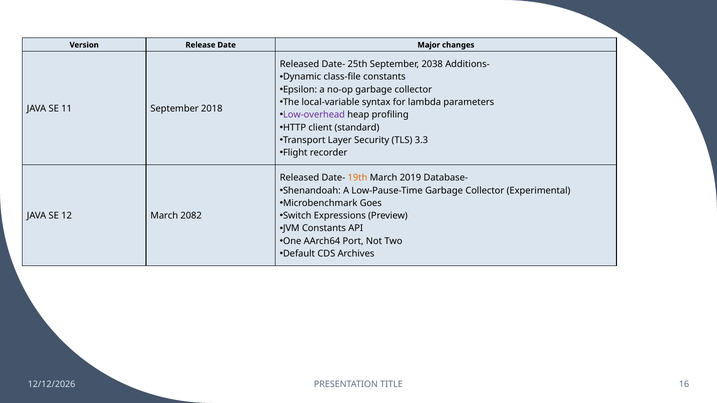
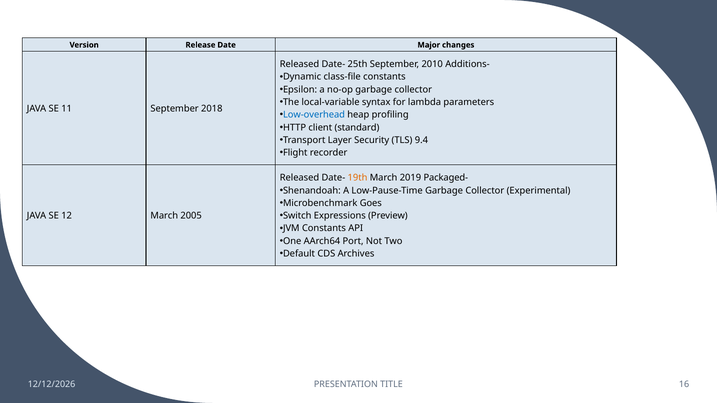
2038: 2038 -> 2010 (432, 64)
Low-overhead colour: purple -> blue (314, 115)
3.3: 3.3 -> 9.4 (421, 140)
Database-: Database- -> Packaged- (446, 178)
2082: 2082 -> 2005 (191, 216)
